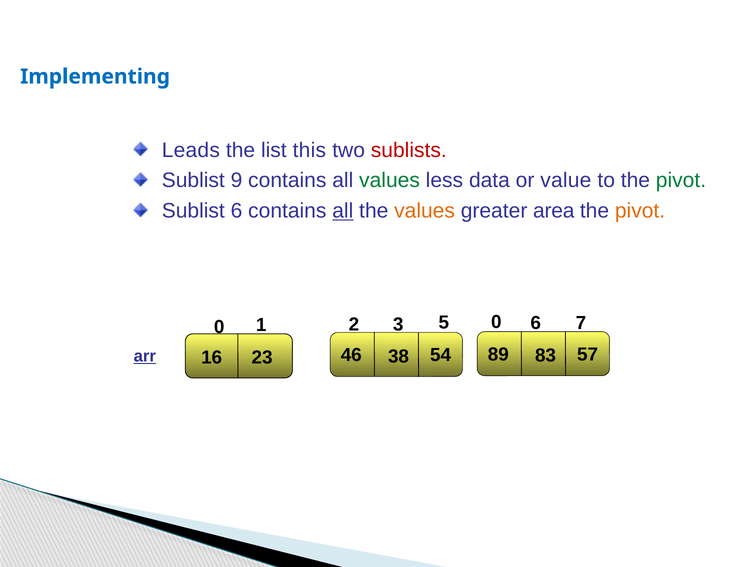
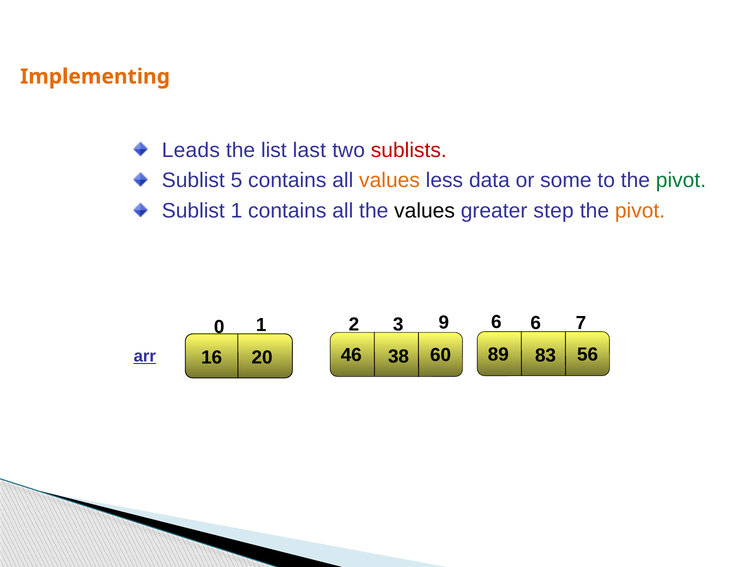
Implementing colour: blue -> orange (95, 77)
this: this -> last (309, 150)
9: 9 -> 5 (236, 181)
values colour: green -> orange (390, 181)
value: value -> some (566, 181)
Sublist 6: 6 -> 1 (236, 211)
all underline: present -> none (343, 211)
values colour: orange -> black (425, 211)
area: area -> step (554, 211)
0: 0 -> 6 (496, 322)
5: 5 -> 9 (444, 322)
57: 57 -> 56 (588, 354)
54: 54 -> 60 (441, 355)
23: 23 -> 20 (262, 358)
